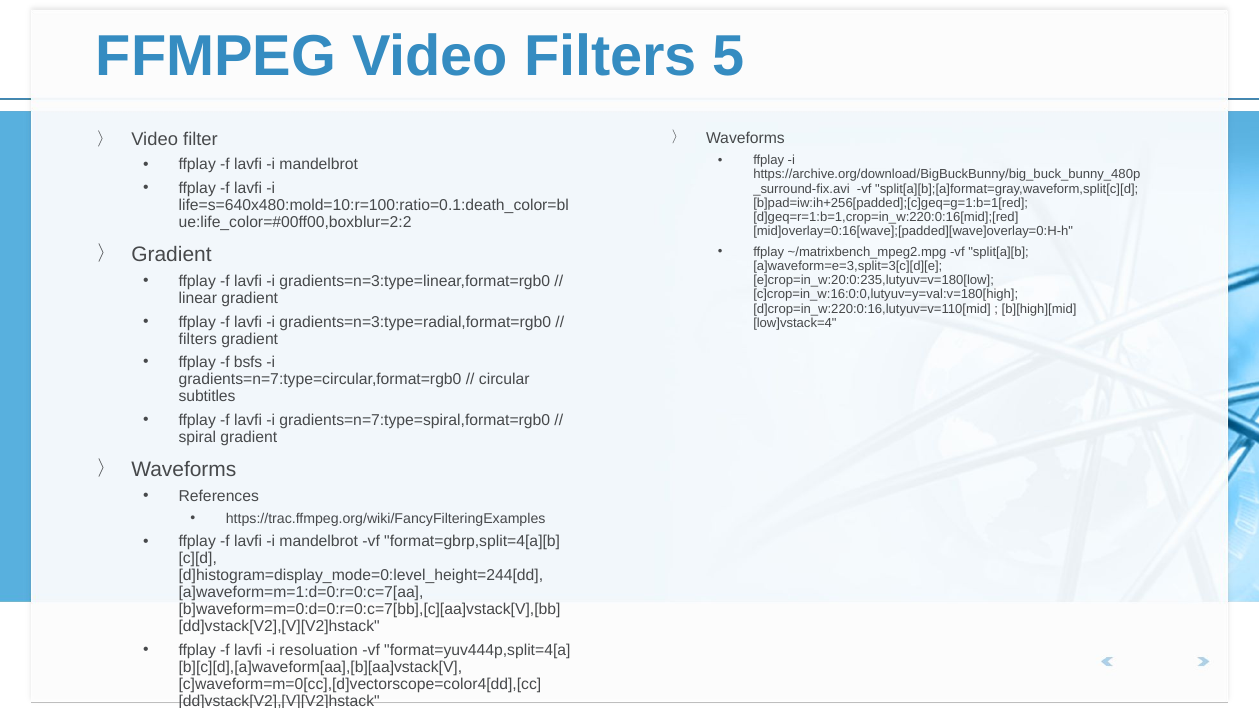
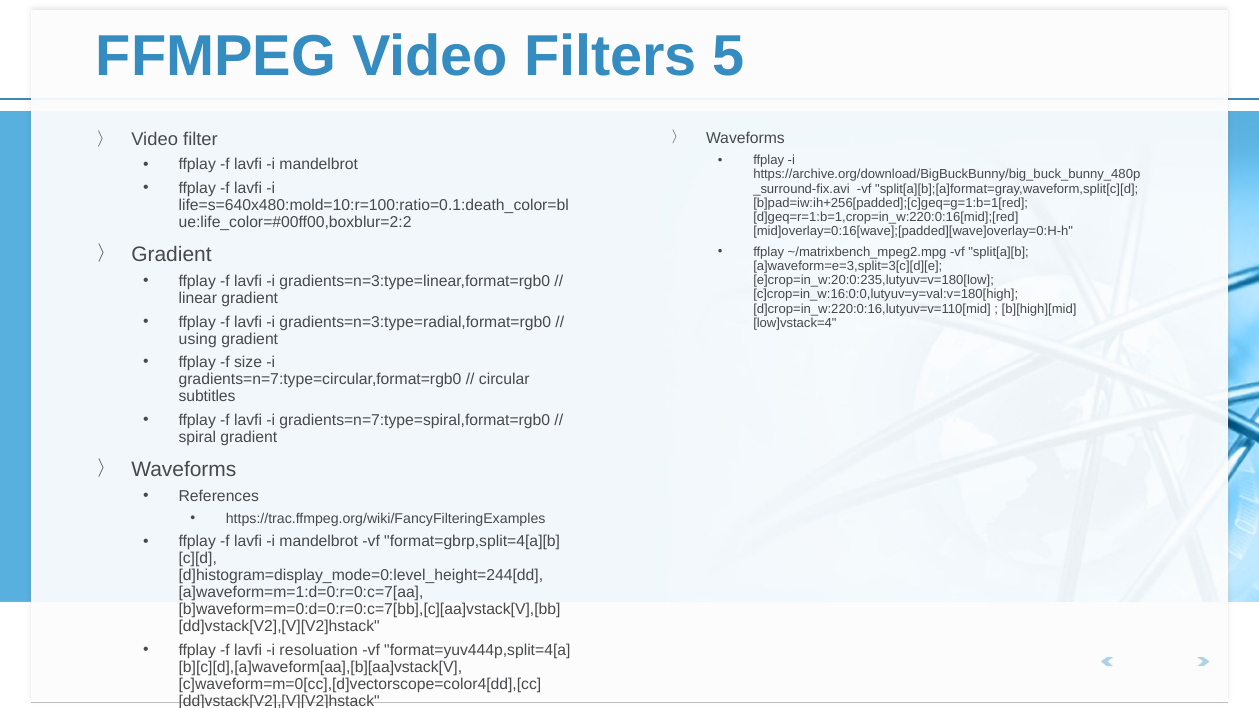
filters: filters -> using (198, 339)
bsfs: bsfs -> size (248, 363)
